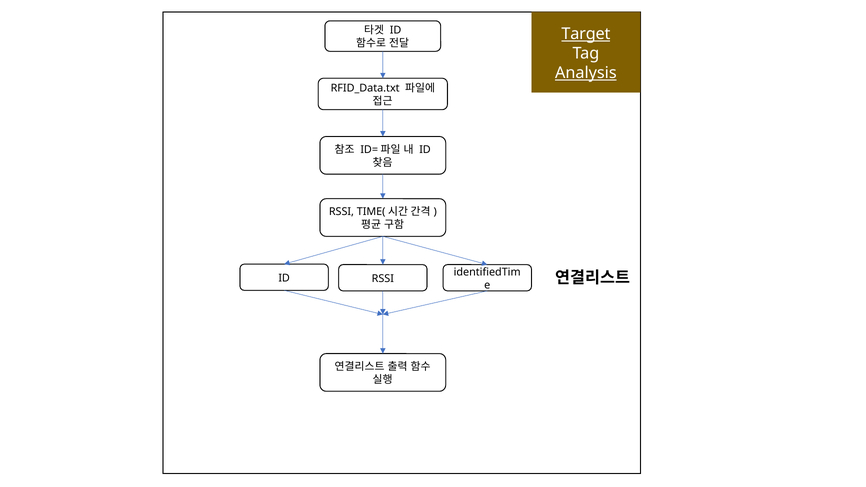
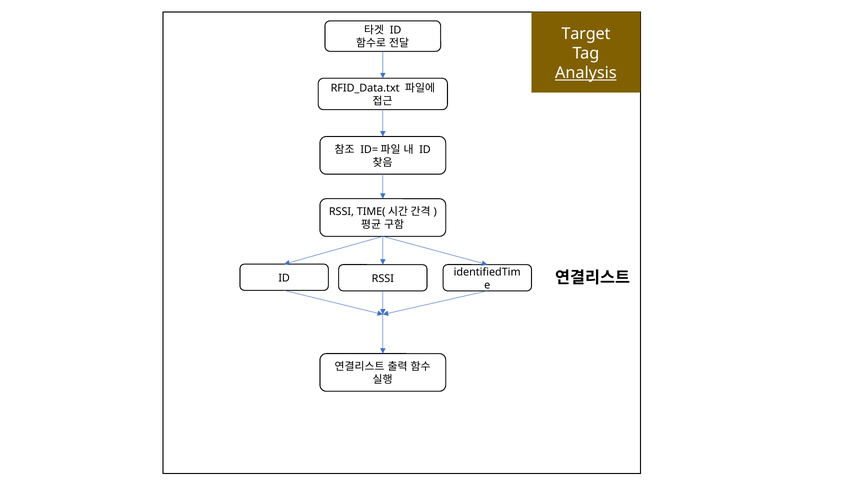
Target underline: present -> none (586, 34)
